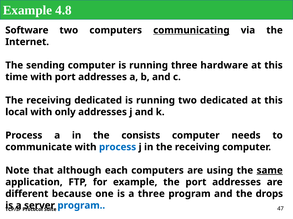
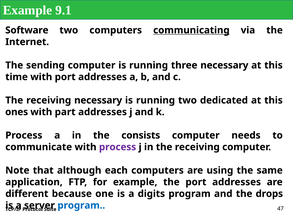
4.8: 4.8 -> 9.1 (63, 10)
three hardware: hardware -> necessary (224, 65)
receiving dedicated: dedicated -> necessary (98, 101)
local: local -> ones (17, 112)
only: only -> part (65, 112)
process colour: blue -> purple (118, 148)
same underline: present -> none (270, 171)
a three: three -> digits (151, 194)
